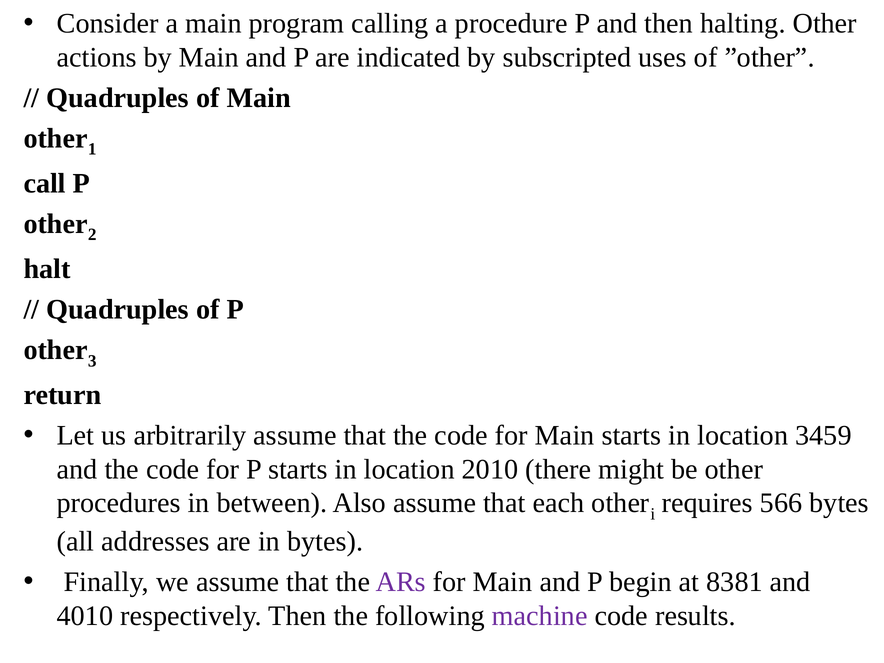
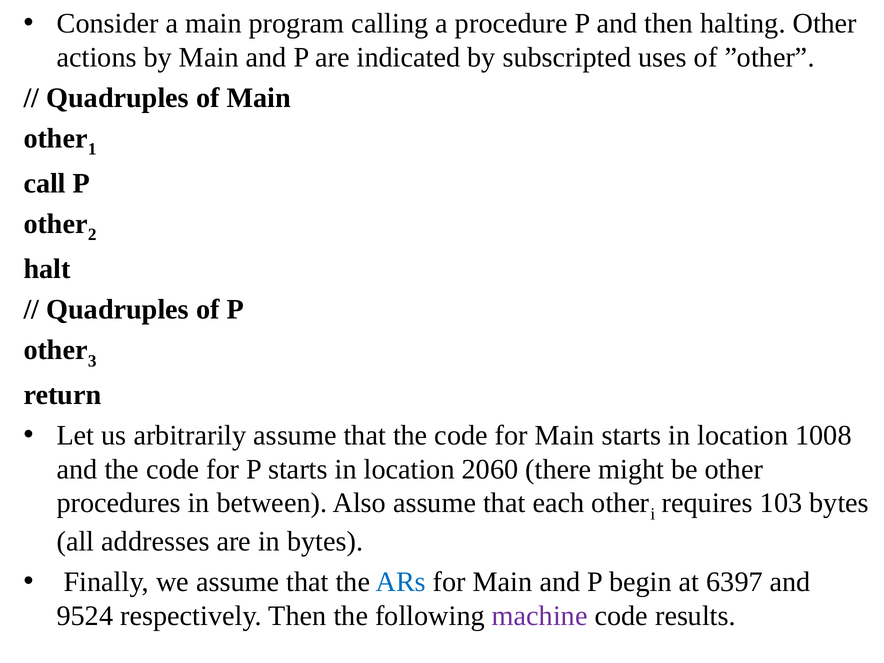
3459: 3459 -> 1008 (823, 435)
2010: 2010 -> 2060 (490, 469)
566: 566 -> 103 (781, 503)
ARs colour: purple -> blue (401, 582)
8381: 8381 -> 6397 (735, 582)
4010: 4010 -> 9524 (85, 616)
